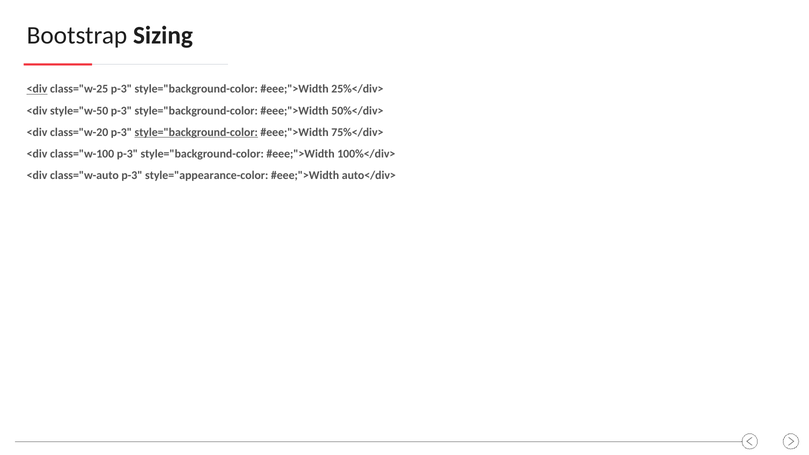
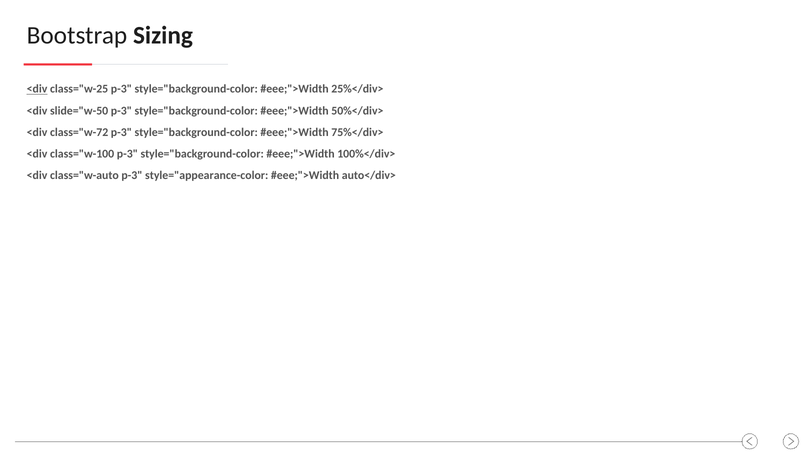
style="w-50: style="w-50 -> slide="w-50 (79, 111)
class="w-20: class="w-20 -> class="w-72 (79, 132)
style="background-color underline: present -> none (196, 132)
